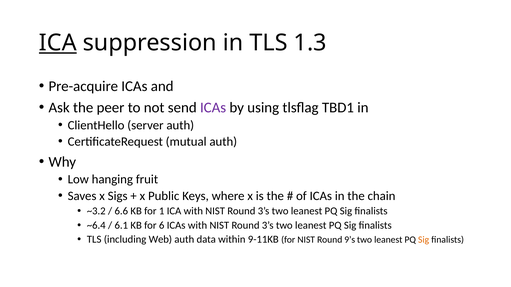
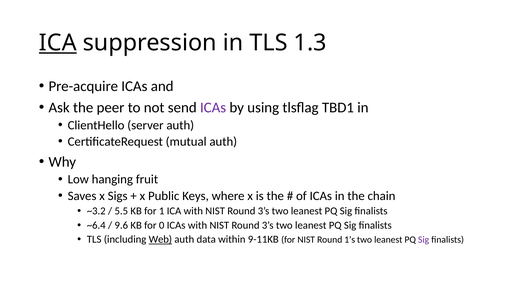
6.6: 6.6 -> 5.5 (121, 211)
6.1: 6.1 -> 9.6 (121, 226)
6: 6 -> 0 (162, 226)
Web underline: none -> present (160, 240)
9’s: 9’s -> 1’s (350, 240)
Sig colour: orange -> purple (424, 240)
